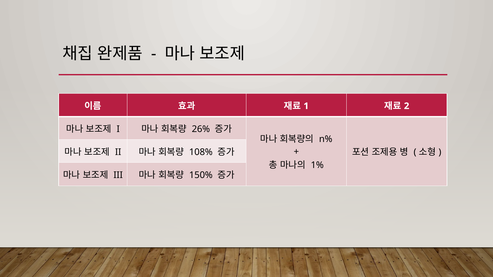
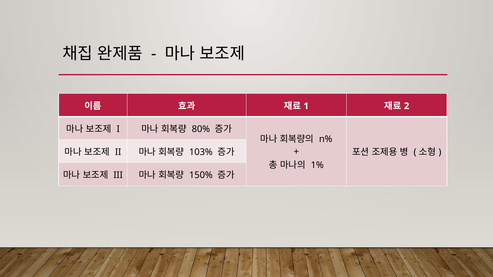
26%: 26% -> 80% (201, 129)
108%: 108% -> 103% (201, 152)
